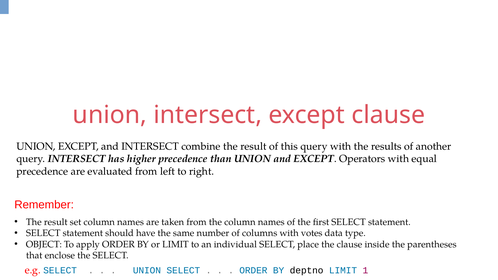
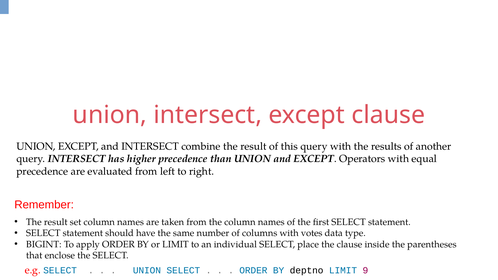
OBJECT: OBJECT -> BIGINT (44, 244)
1: 1 -> 9 (365, 270)
